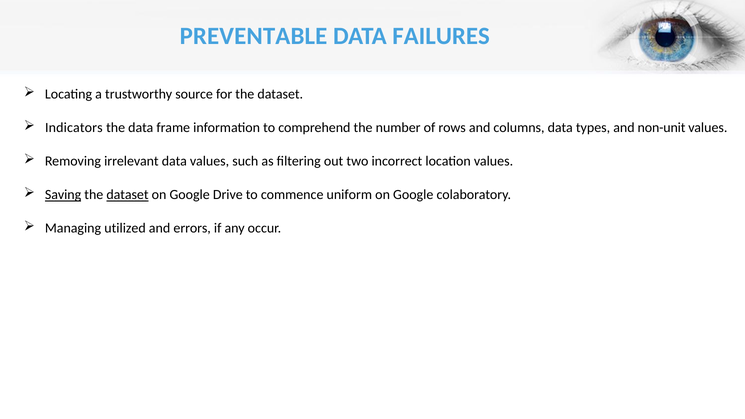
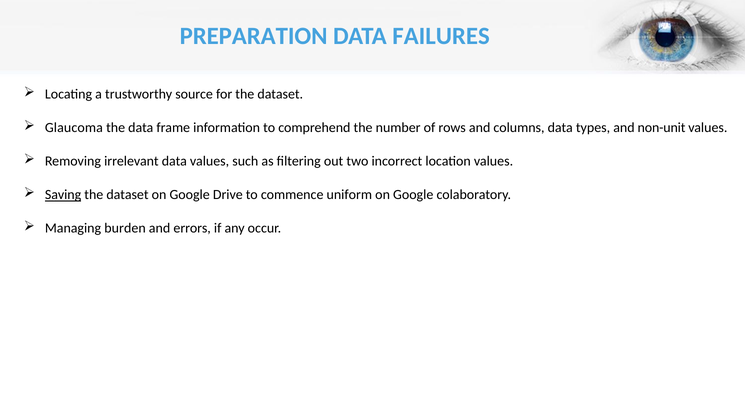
PREVENTABLE: PREVENTABLE -> PREPARATION (254, 36)
Indicators: Indicators -> Glaucoma (74, 128)
dataset underline: present -> none (127, 195)
utilized: utilized -> burden (125, 228)
